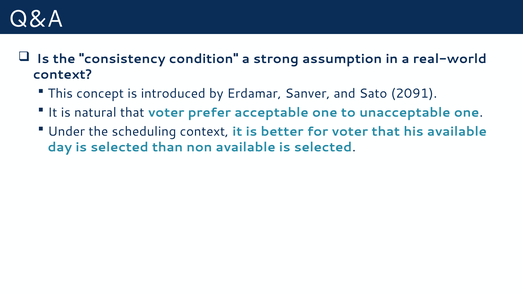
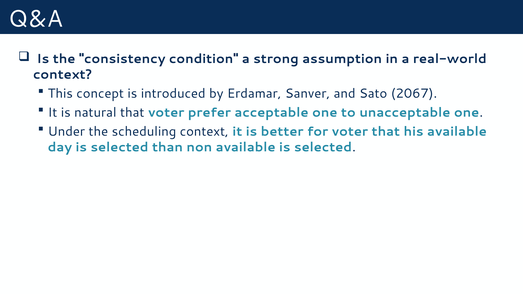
2091: 2091 -> 2067 (414, 94)
